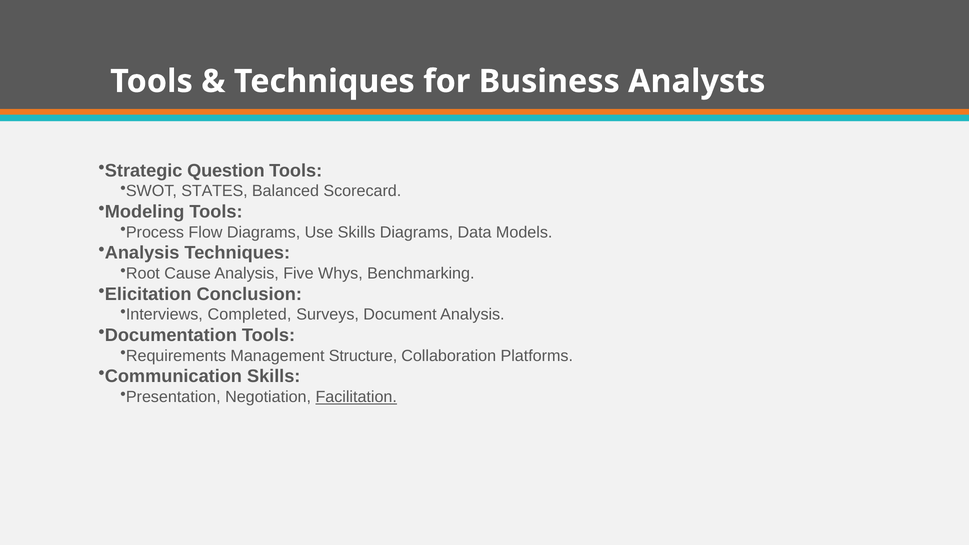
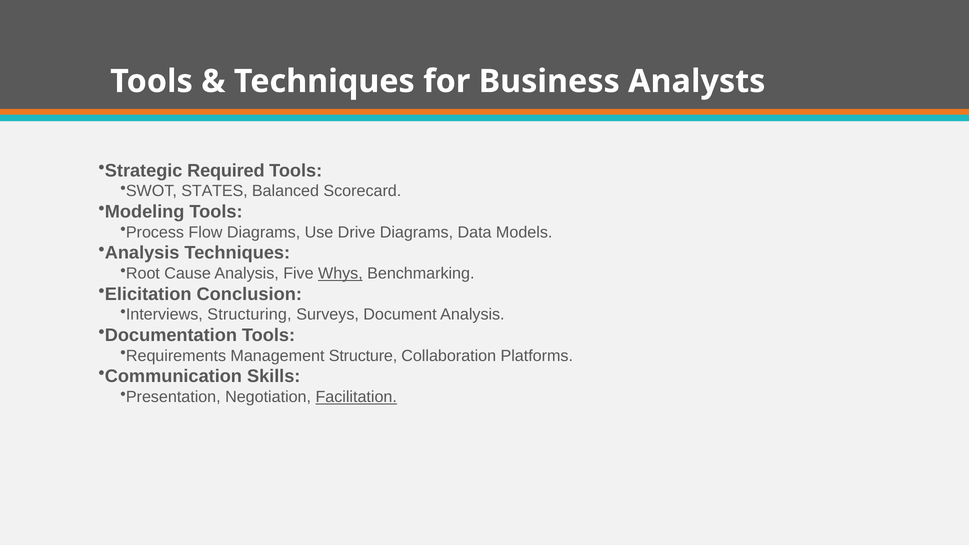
Question: Question -> Required (226, 171)
Use Skills: Skills -> Drive (357, 232)
Whys underline: none -> present (340, 273)
Completed: Completed -> Structuring (249, 315)
